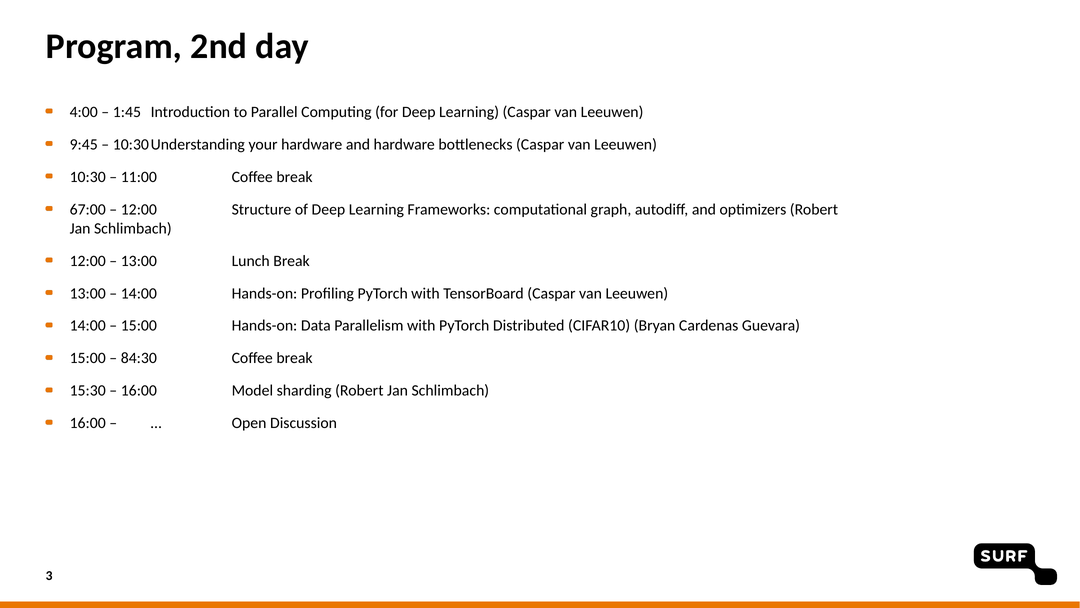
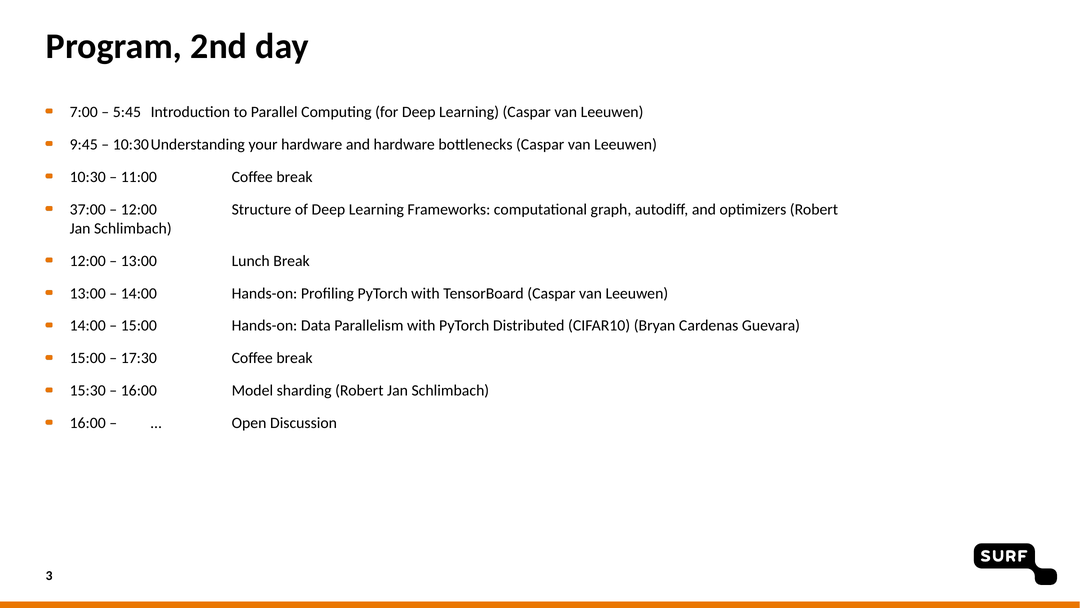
4:00: 4:00 -> 7:00 (84, 112)
1:45: 1:45 -> 5:45 (127, 112)
67:00: 67:00 -> 37:00 (88, 209)
84:30: 84:30 -> 17:30 (139, 358)
